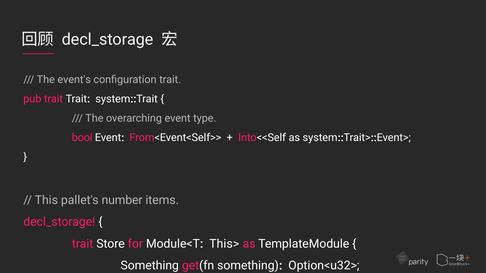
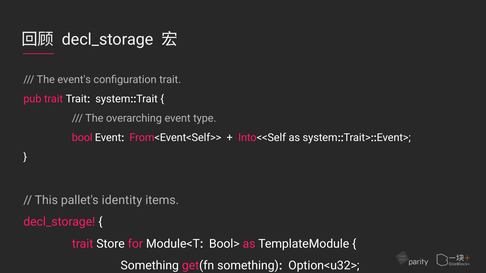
number: number -> identity (122, 200)
This>: This> -> Bool> (224, 244)
